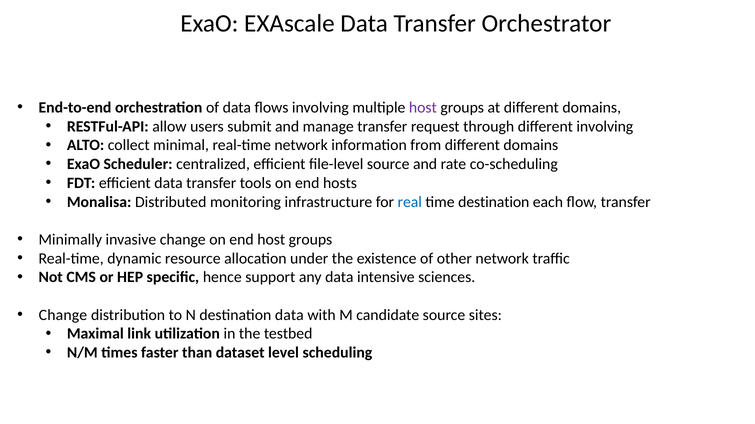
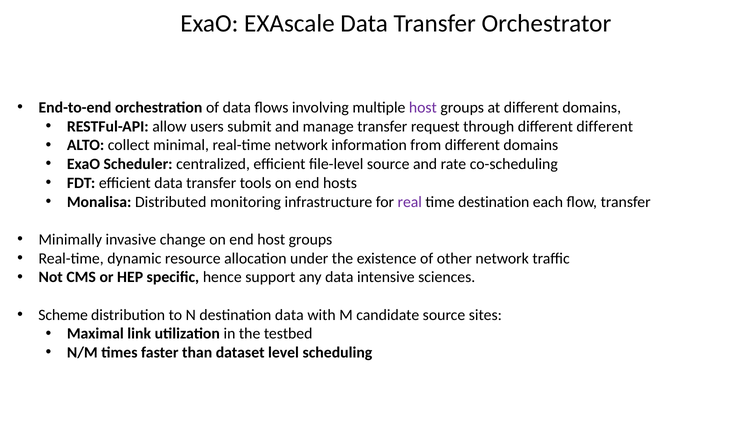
different involving: involving -> different (605, 127)
real colour: blue -> purple (410, 202)
Change: Change -> Scheme (63, 315)
